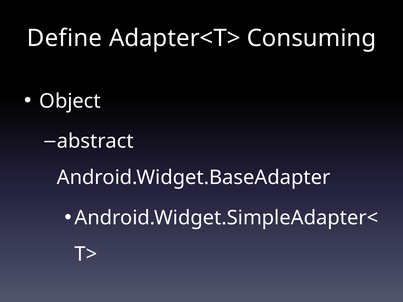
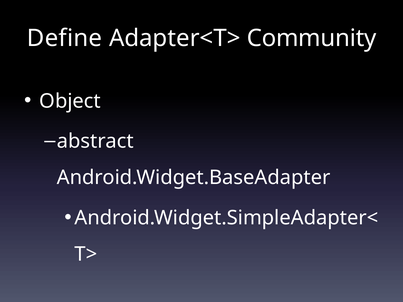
Consuming: Consuming -> Community (312, 38)
